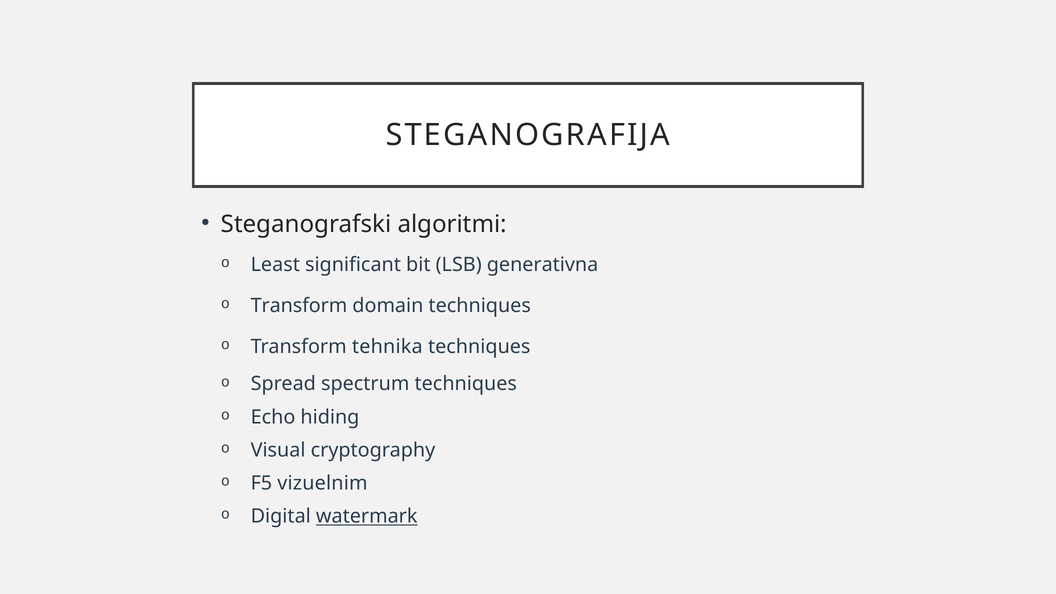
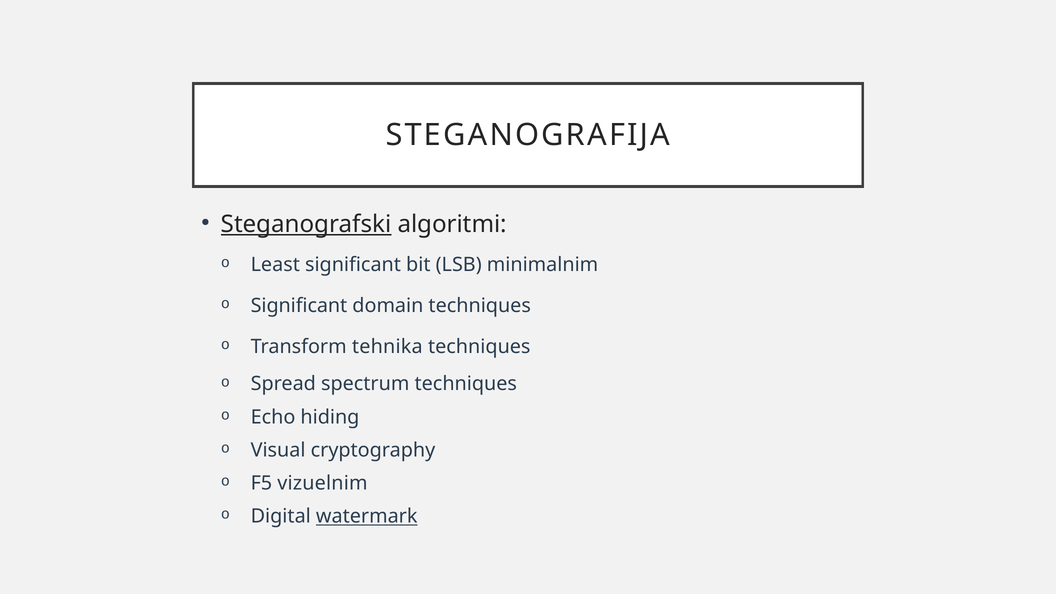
Steganografski underline: none -> present (306, 224)
generativna: generativna -> minimalnim (543, 265)
Transform: Transform -> Significant (299, 306)
